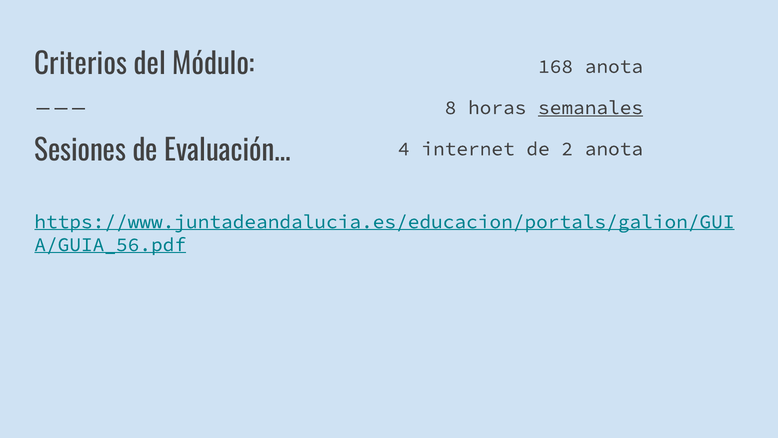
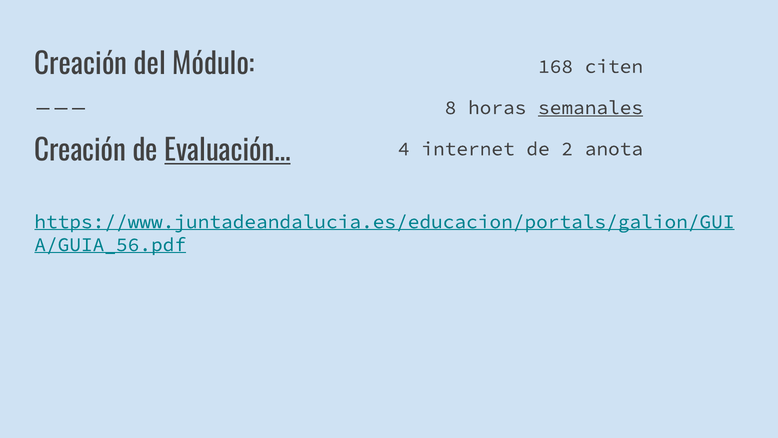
Criterios: Criterios -> Creación (81, 65)
168 anota: anota -> citen (614, 66)
Sesiones: Sesiones -> Creación (80, 151)
Evaluación… underline: none -> present (228, 151)
